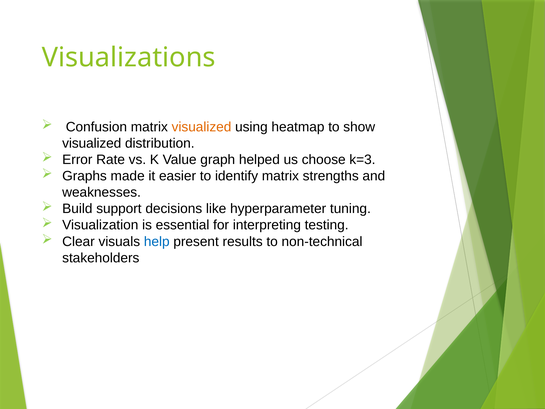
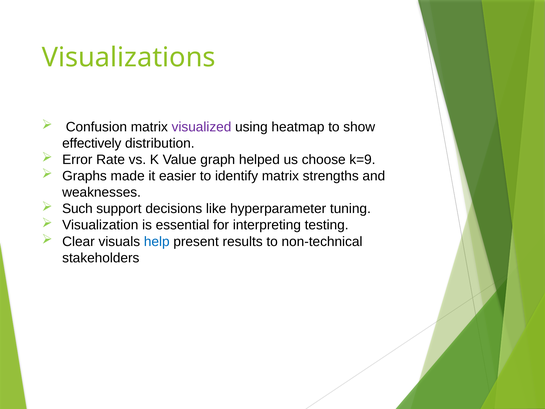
visualized colour: orange -> purple (202, 127)
visualized: visualized -> effectively (92, 143)
k=3: k=3 -> k=9 (362, 160)
Build: Build -> Such (77, 209)
